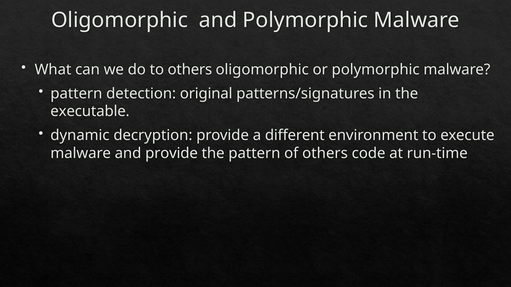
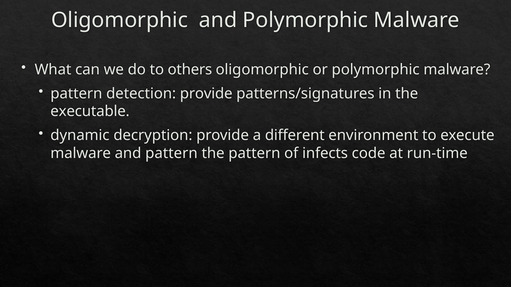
detection original: original -> provide (206, 94)
and provide: provide -> pattern (171, 154)
of others: others -> infects (325, 154)
